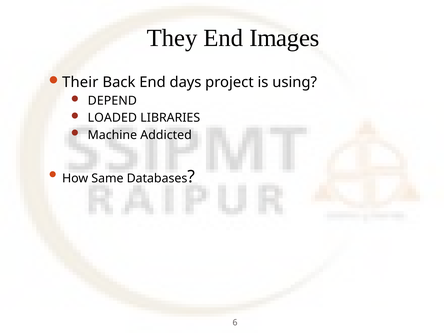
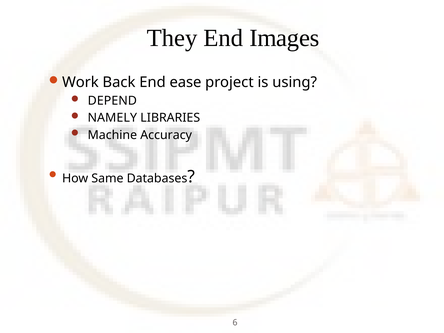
Their: Their -> Work (80, 82)
days: days -> ease (185, 82)
LOADED: LOADED -> NAMELY (112, 118)
Addicted: Addicted -> Accuracy (166, 135)
